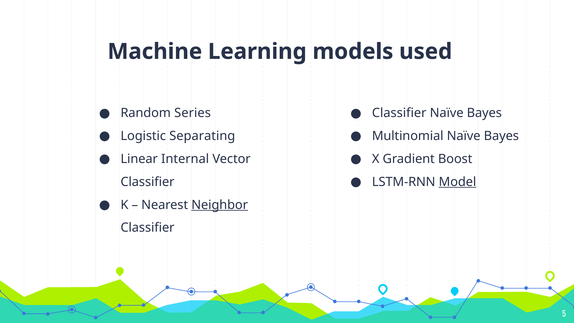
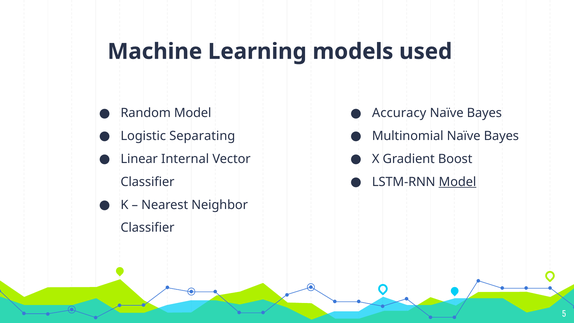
Random Series: Series -> Model (193, 113)
Classifier: Classifier -> Accuracy (399, 113)
Neighbor underline: present -> none (220, 205)
